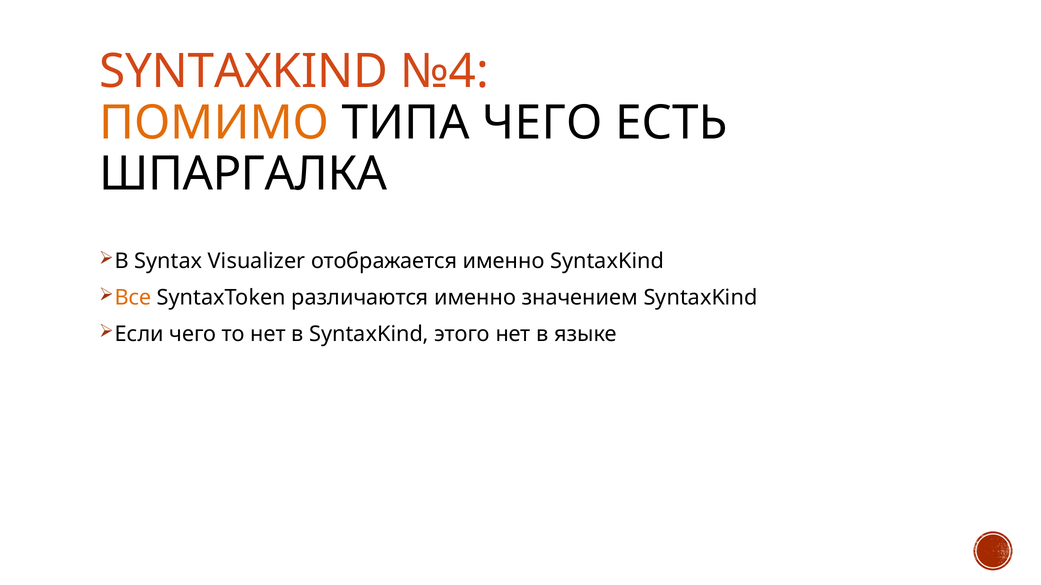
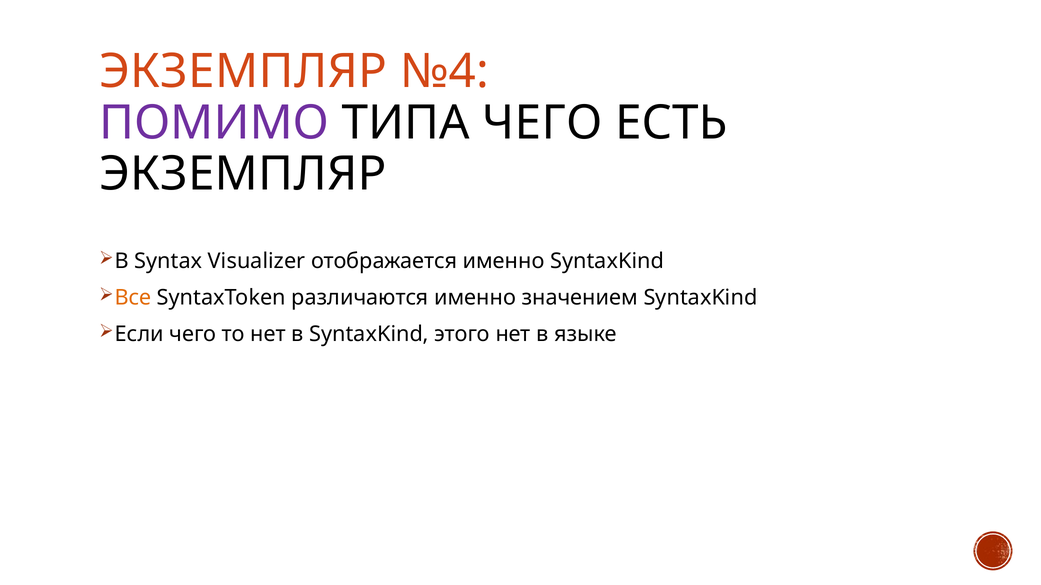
SYNTAXKIND: SYNTAXKIND -> ЭКЗЕМПЛЯР (243, 71)
ПОМИМО colour: orange -> purple (214, 123)
ШПАРГАЛКА: ШПАРГАЛКА -> ЭКЗЕМПЛЯР (243, 174)
